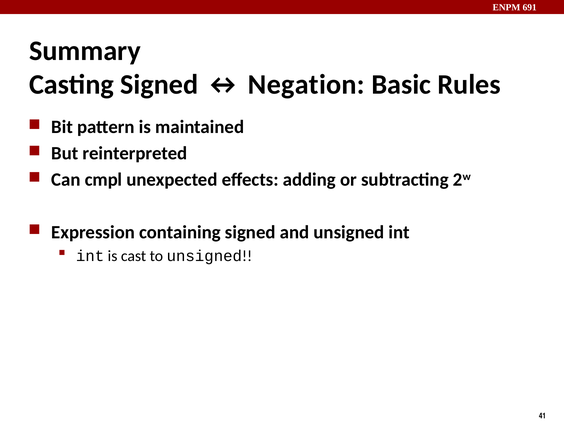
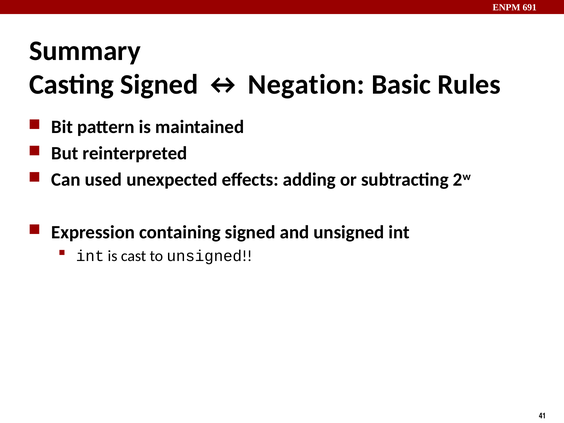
cmpl: cmpl -> used (103, 180)
